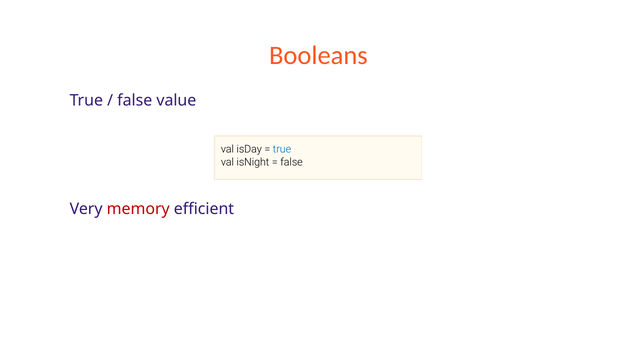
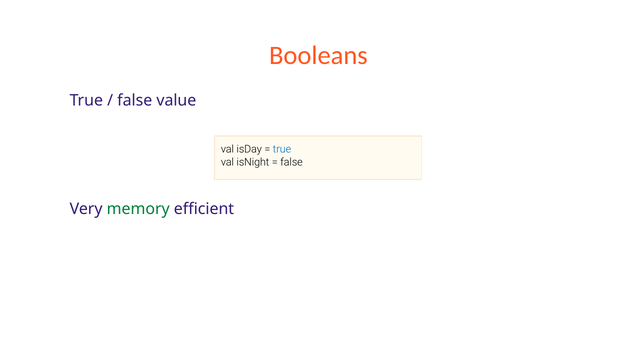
memory colour: red -> green (138, 209)
